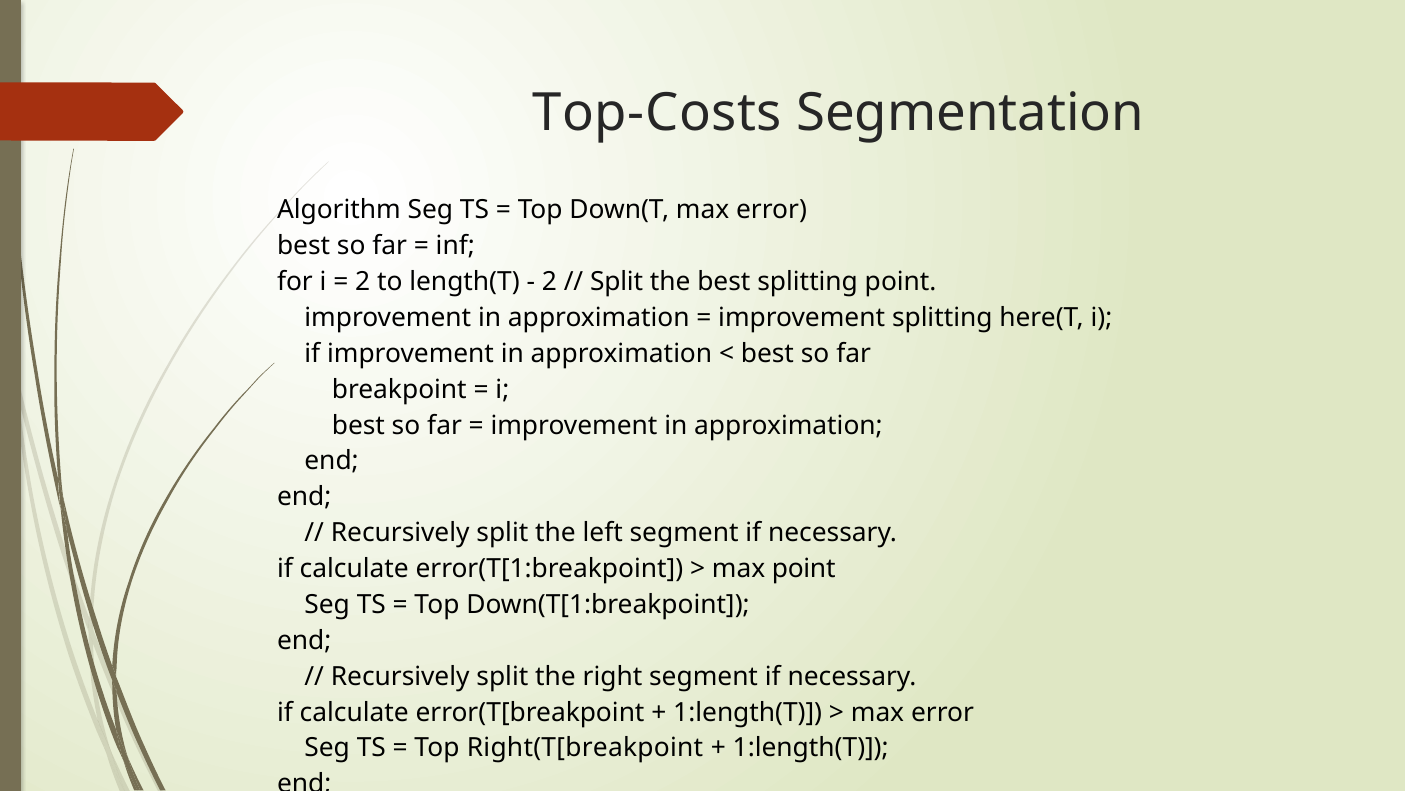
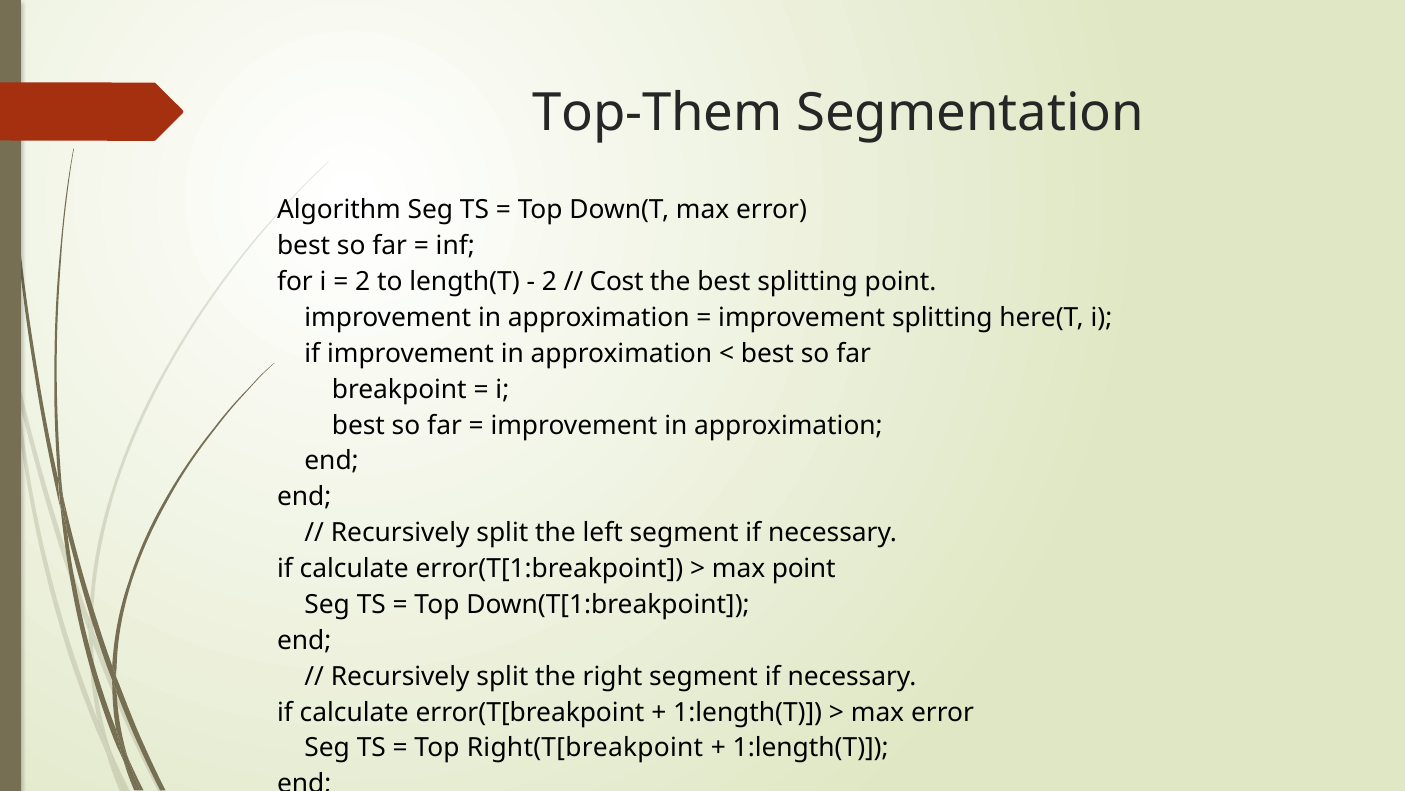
Top-Costs: Top-Costs -> Top-Them (658, 113)
Split: Split -> Cost (617, 282)
